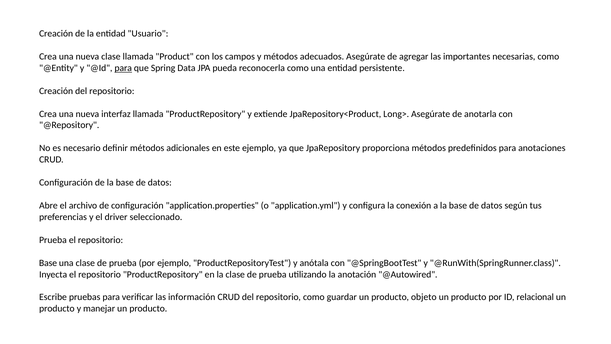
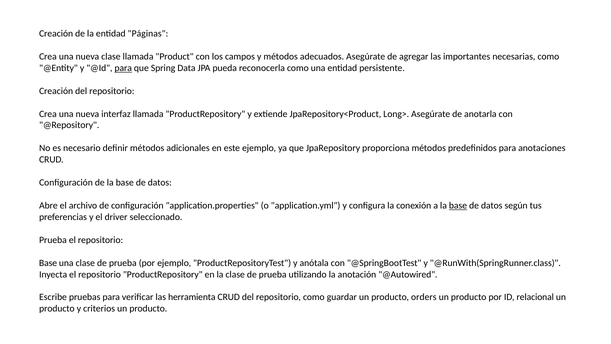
Usuario: Usuario -> Páginas (148, 34)
base underline: none -> present (458, 205)
información: información -> herramienta (192, 297)
objeto: objeto -> orders (424, 297)
manejar: manejar -> criterios (99, 309)
